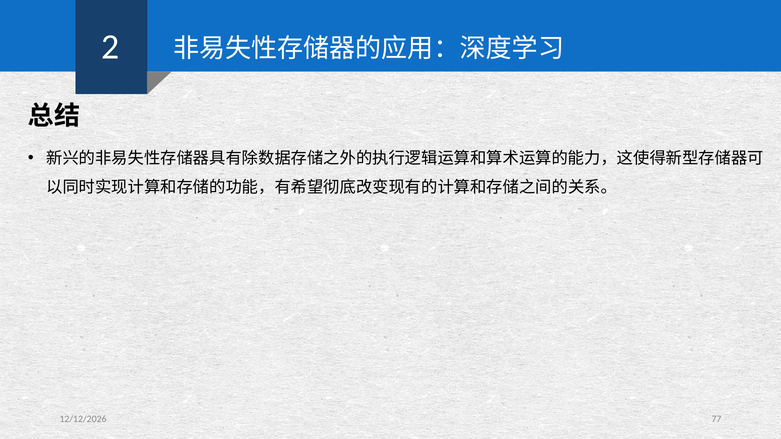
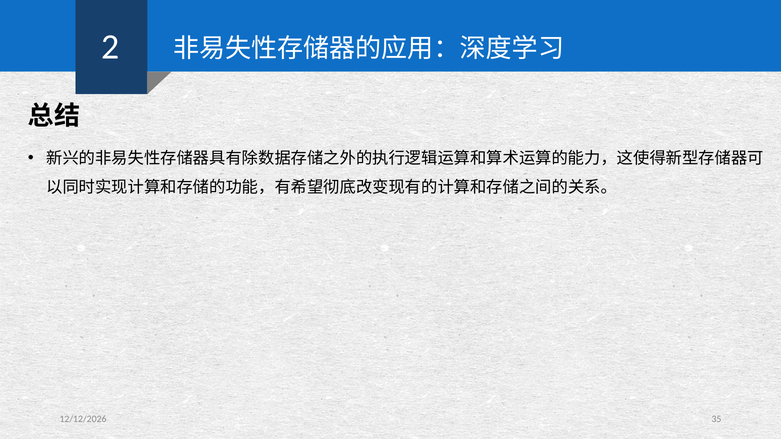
77: 77 -> 35 (716, 419)
